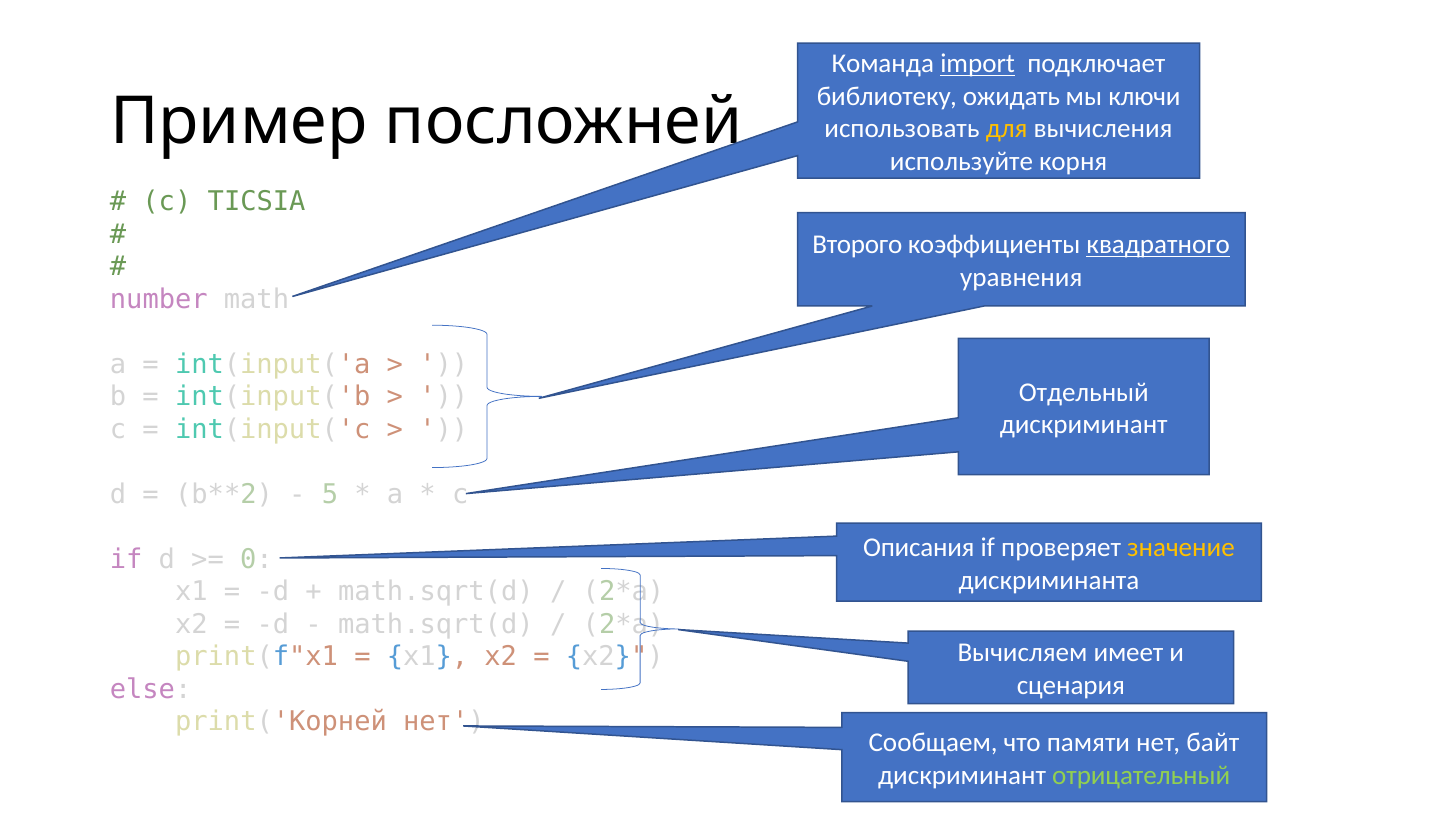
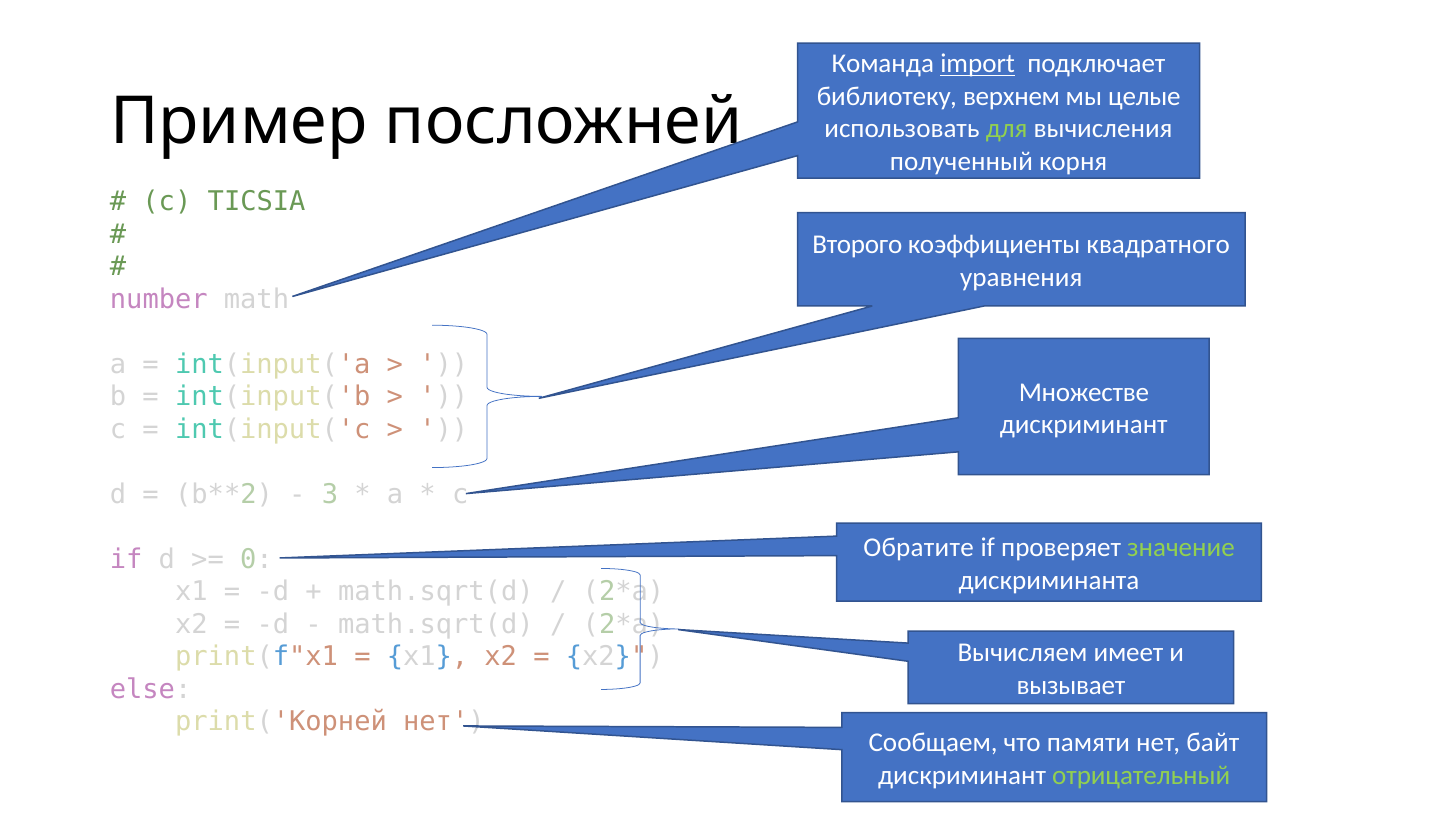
ожидать: ожидать -> верхнем (1012, 96)
ключи: ключи -> целые (1144, 96)
для colour: yellow -> light green (1007, 129)
используйте: используйте -> полученный (961, 161)
квадратного underline: present -> none (1158, 245)
Отдельный: Отдельный -> Множестве (1084, 392)
5: 5 -> 3 (330, 494)
Описания: Описания -> Обратите (919, 548)
значение colour: yellow -> light green (1181, 548)
сценария: сценария -> вызывает (1071, 685)
